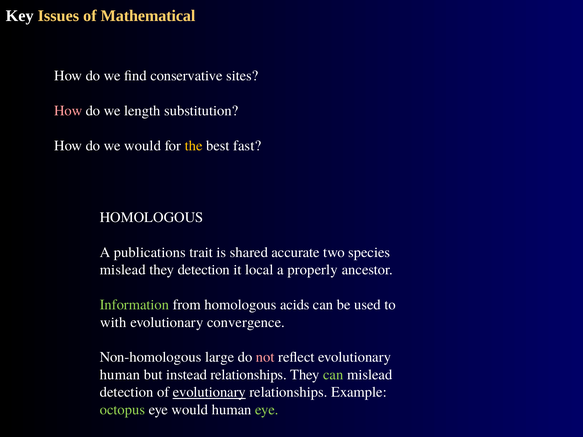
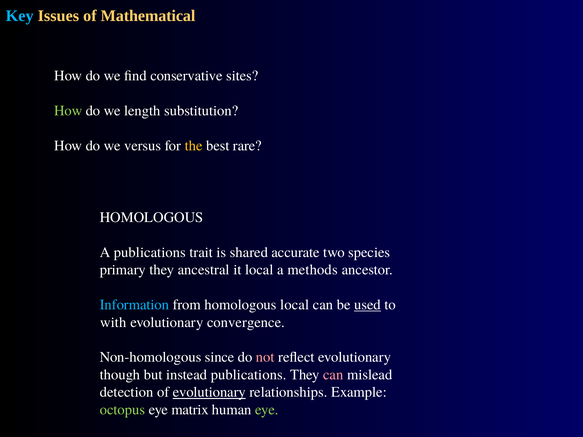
Key colour: white -> light blue (20, 16)
How colour: pink -> light green (68, 111)
we would: would -> versus (143, 146)
fast: fast -> rare (247, 146)
mislead: mislead -> primary (123, 270)
they detection: detection -> ancestral (204, 270)
properly: properly -> methods (313, 270)
Information colour: light green -> light blue (134, 305)
homologous acids: acids -> local (295, 305)
used underline: none -> present (367, 305)
large: large -> since (220, 357)
human: human -> though (120, 375)
instead relationships: relationships -> publications (249, 375)
can colour: light green -> pink (333, 375)
eye would: would -> matrix (190, 410)
